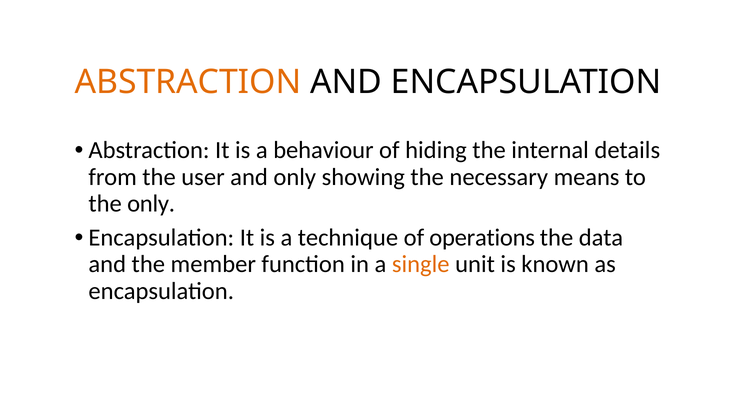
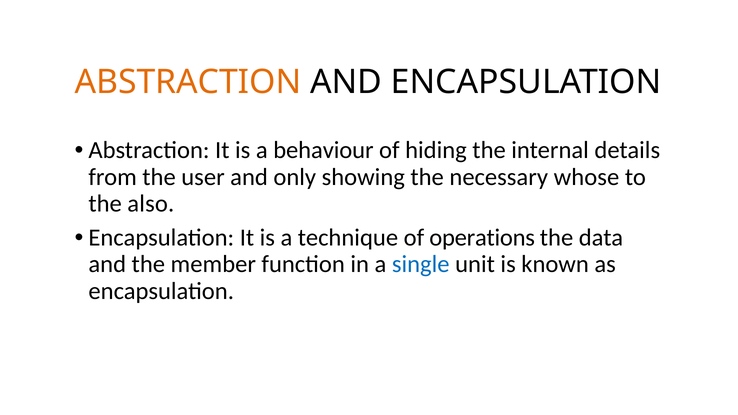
means: means -> whose (586, 177)
the only: only -> also (151, 204)
single colour: orange -> blue (421, 264)
